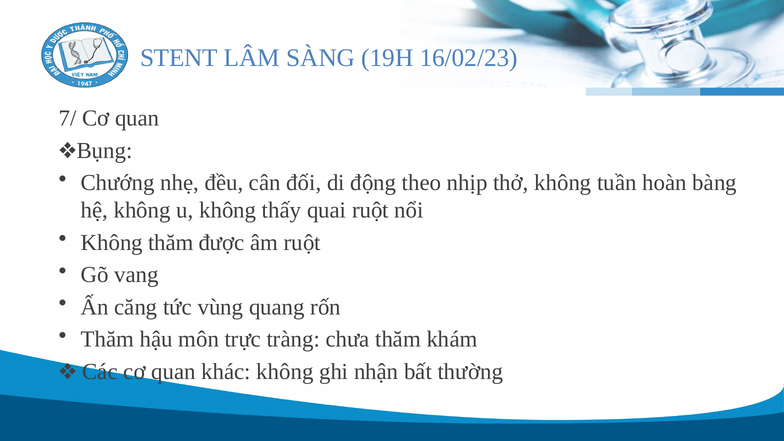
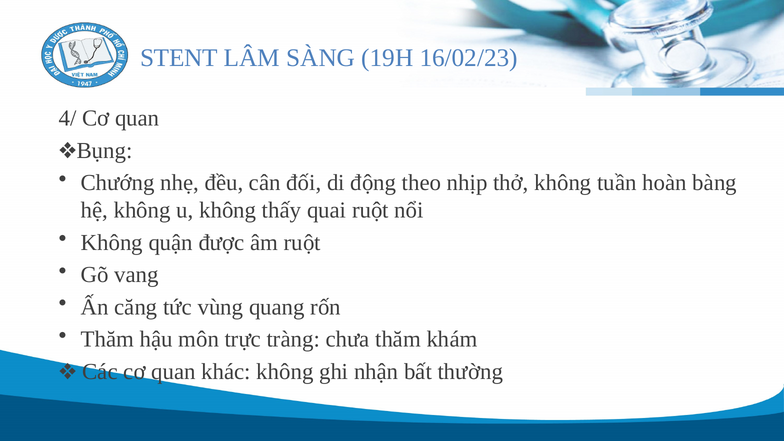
7/: 7/ -> 4/ (68, 118)
Không thăm: thăm -> quận (171, 242)
